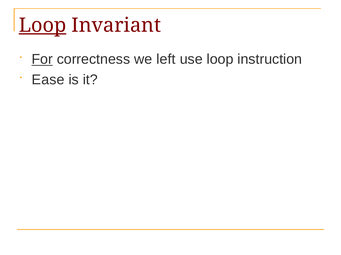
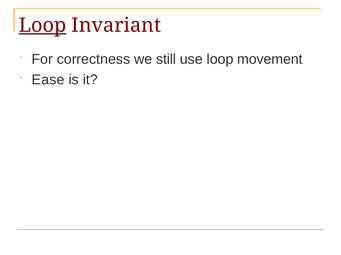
For underline: present -> none (42, 59)
left: left -> still (166, 59)
instruction: instruction -> movement (270, 59)
